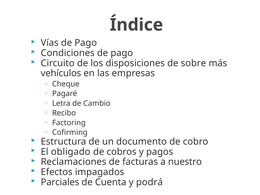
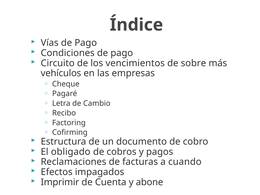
disposiciones: disposiciones -> vencimientos (135, 63)
nuestro: nuestro -> cuando (185, 162)
Parciales: Parciales -> Imprimir (60, 182)
podrá: podrá -> abone (150, 182)
